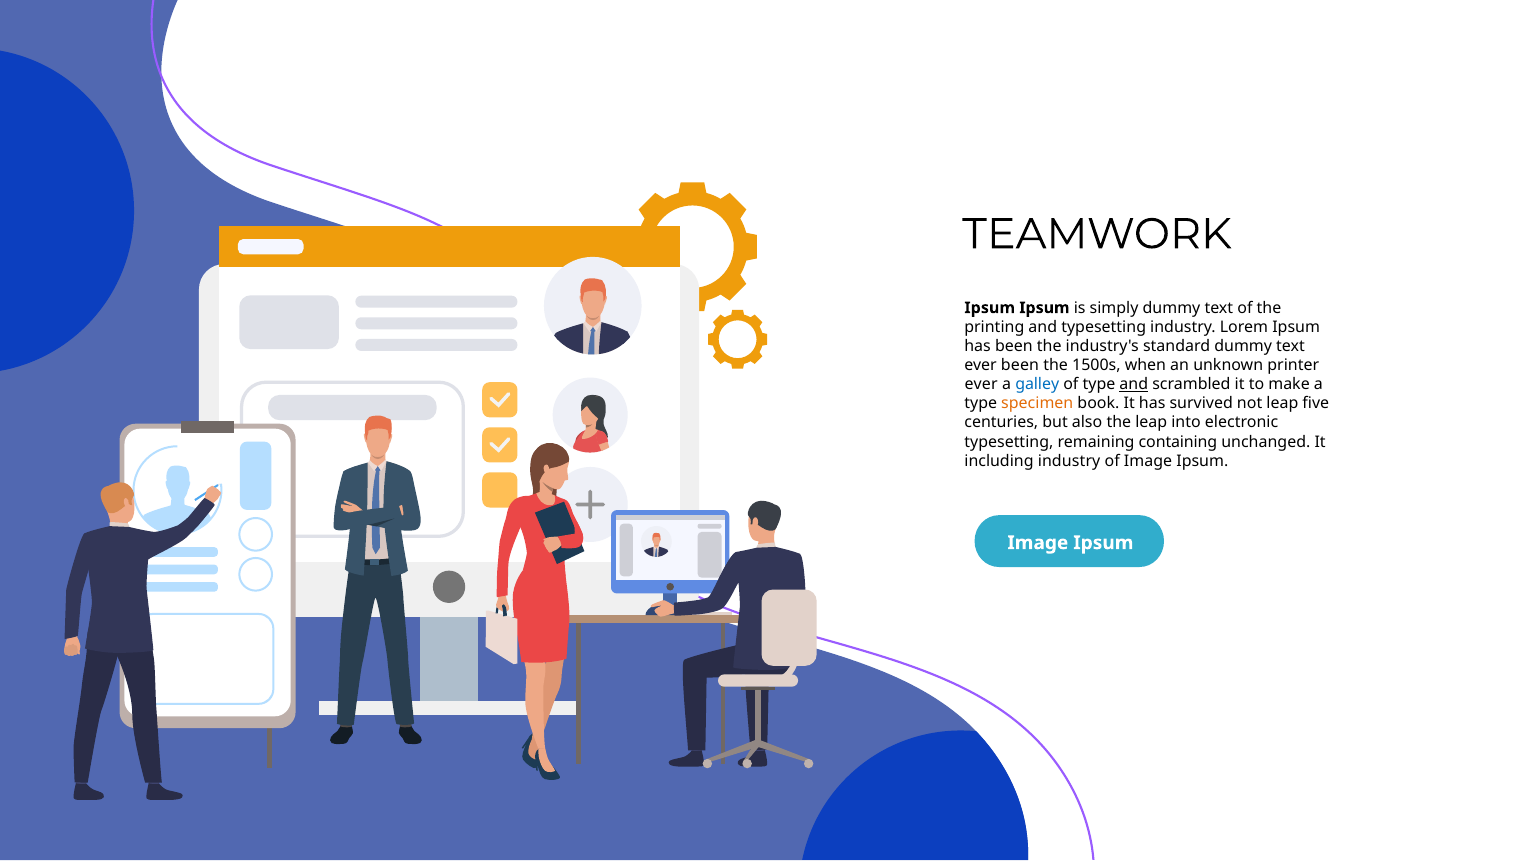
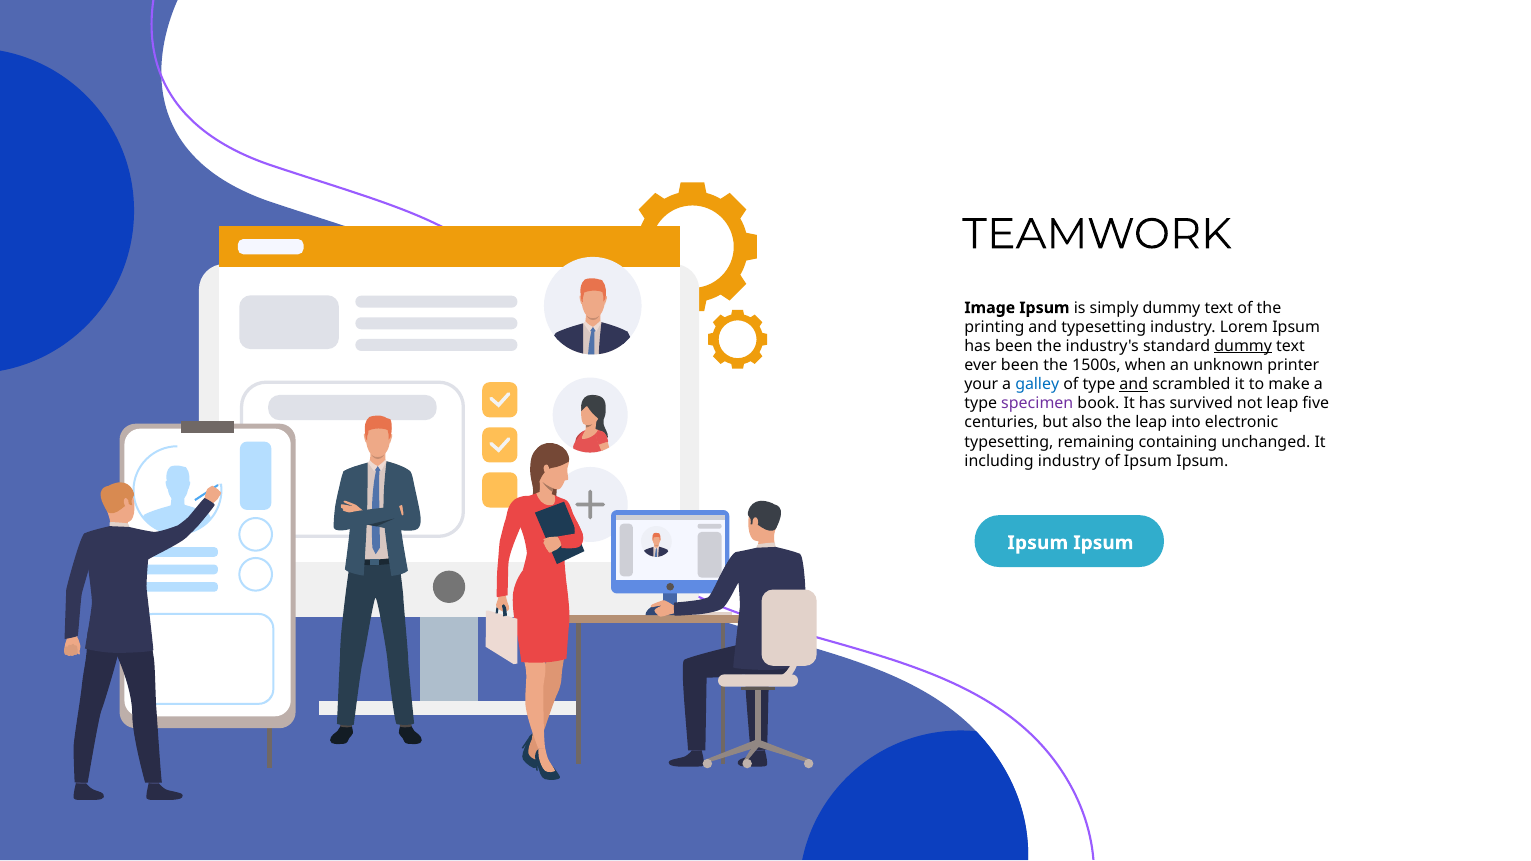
Ipsum: Ipsum -> Image (990, 308)
dummy underline: none -> present (1243, 346)
ever: ever -> your (981, 384)
specimen colour: orange -> purple (1037, 404)
of Image: Image -> Ipsum (1148, 461)
Image: Image -> Ipsum (1038, 543)
